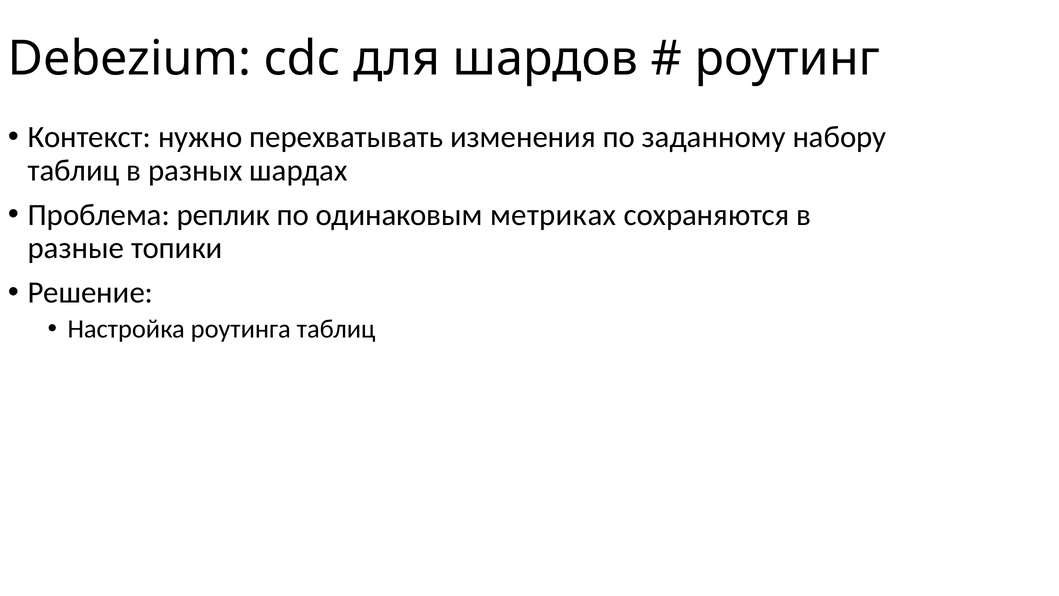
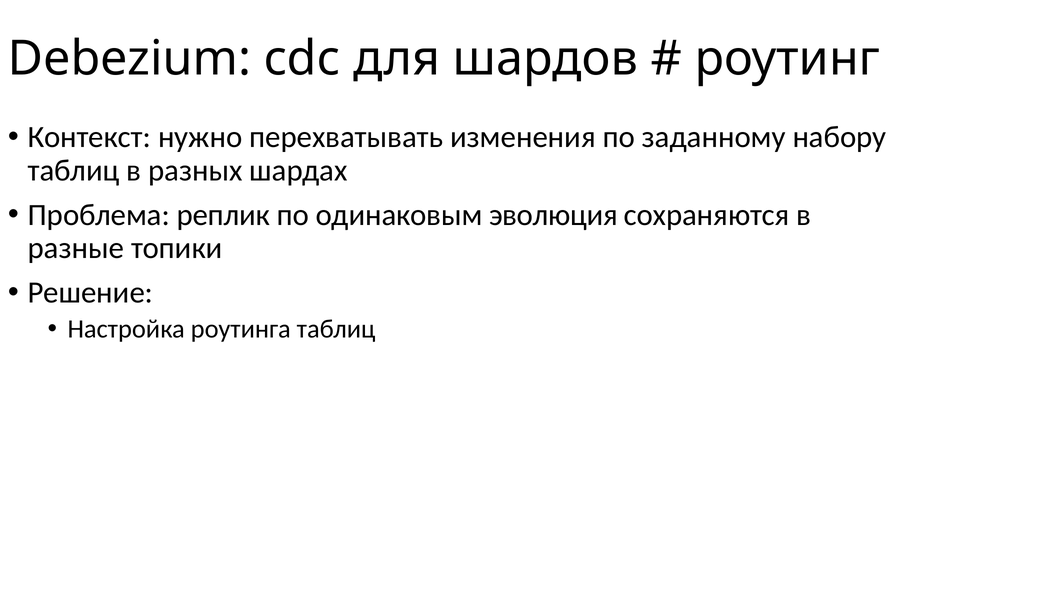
метриках: метриках -> эволюция (553, 215)
